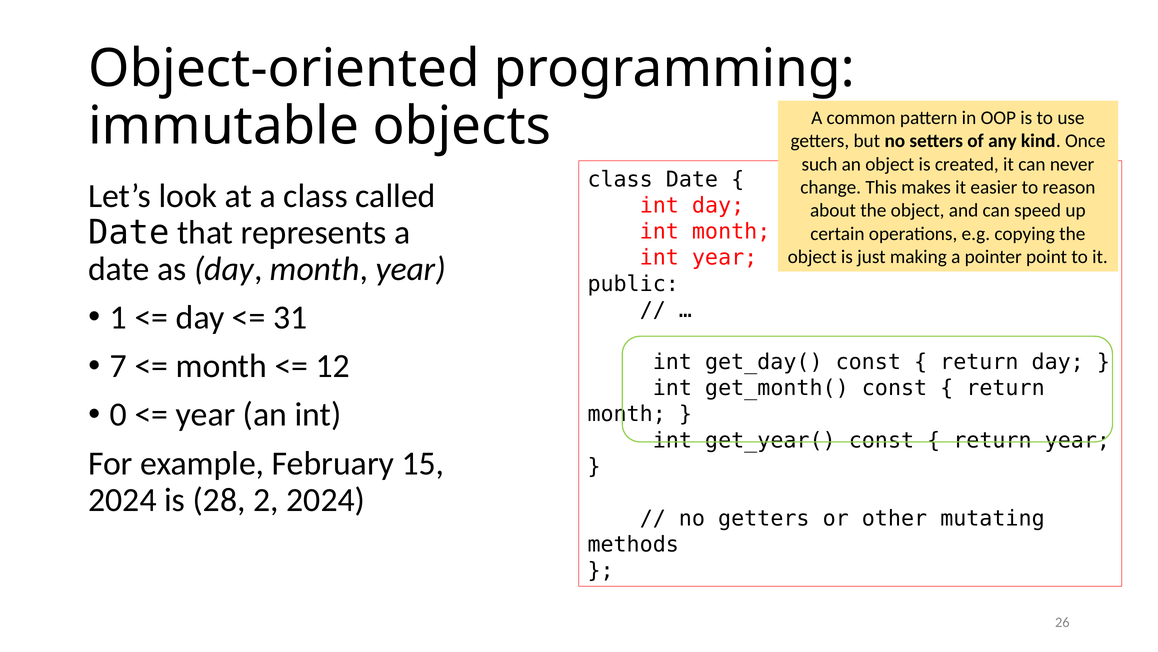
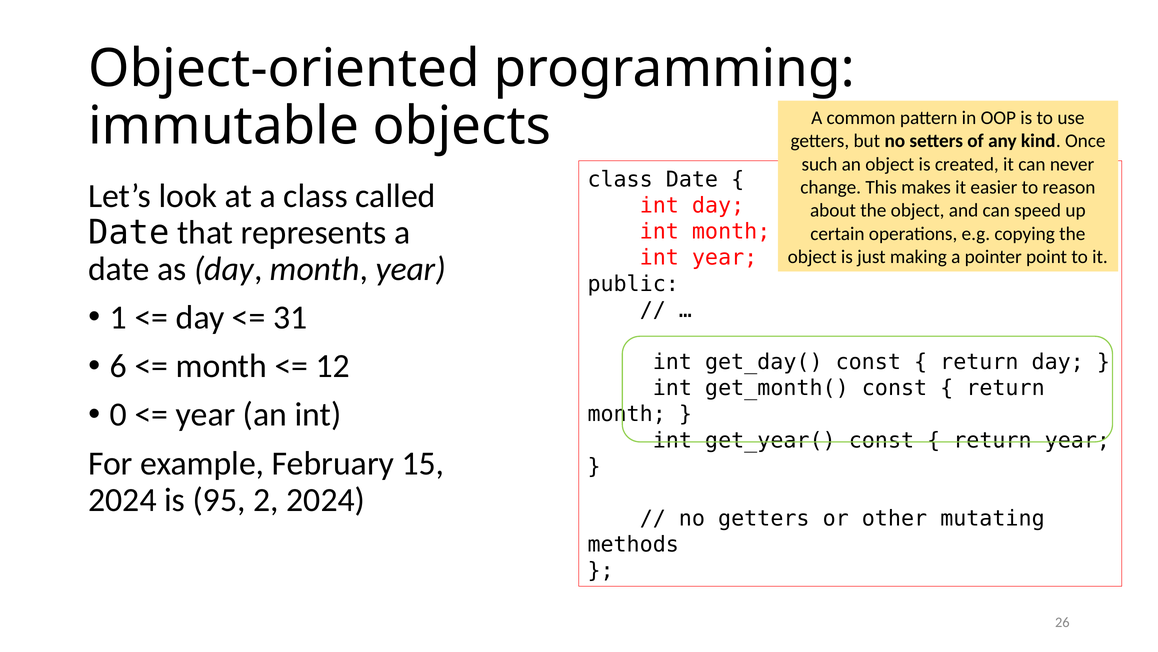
7: 7 -> 6 (119, 366)
28: 28 -> 95 (219, 499)
